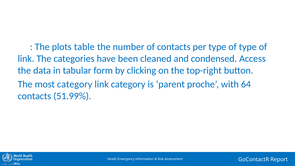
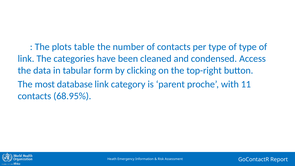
most category: category -> database (75, 84)
64: 64 -> 11 (246, 84)
51.99%: 51.99% -> 68.95% (72, 96)
